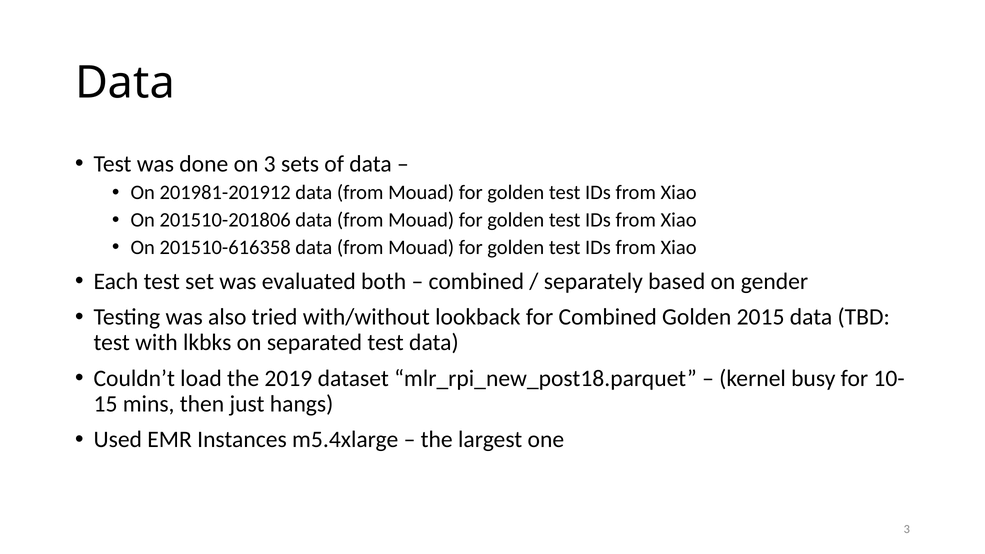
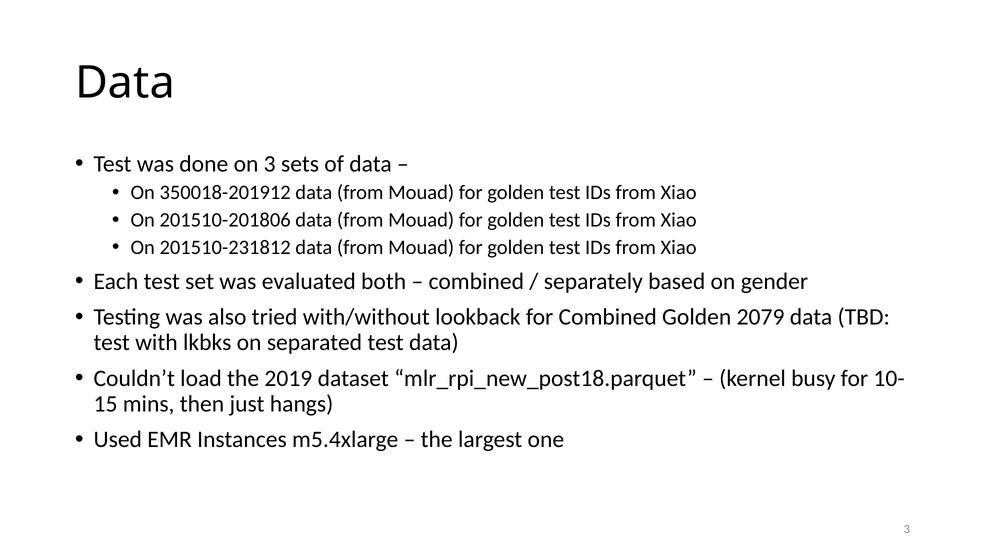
201981-201912: 201981-201912 -> 350018-201912 (225, 193)
201510-616358: 201510-616358 -> 201510-231812 (225, 247)
2015: 2015 -> 2079 (761, 317)
